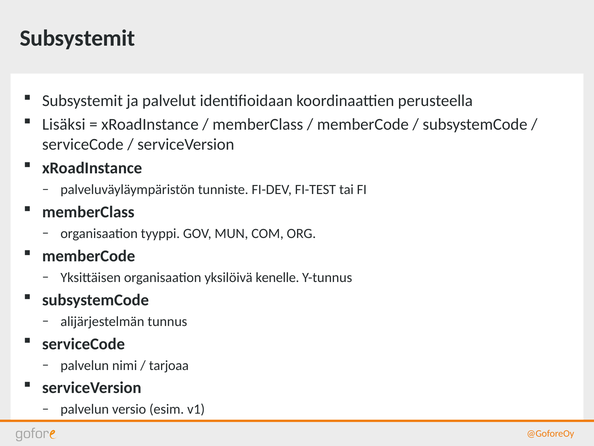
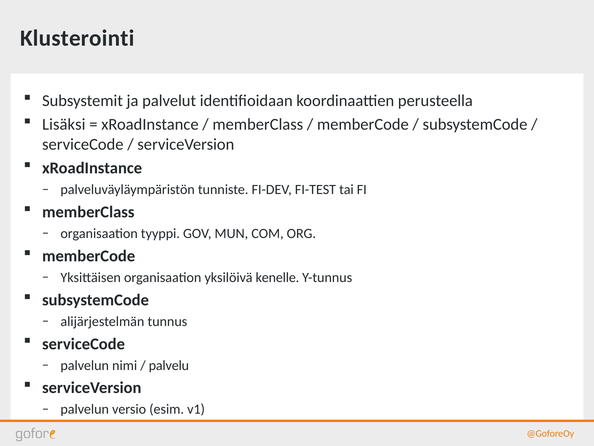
Subsystemit: Subsystemit -> Klusterointi (77, 38)
tarjoaa: tarjoaa -> palvelu (169, 365)
